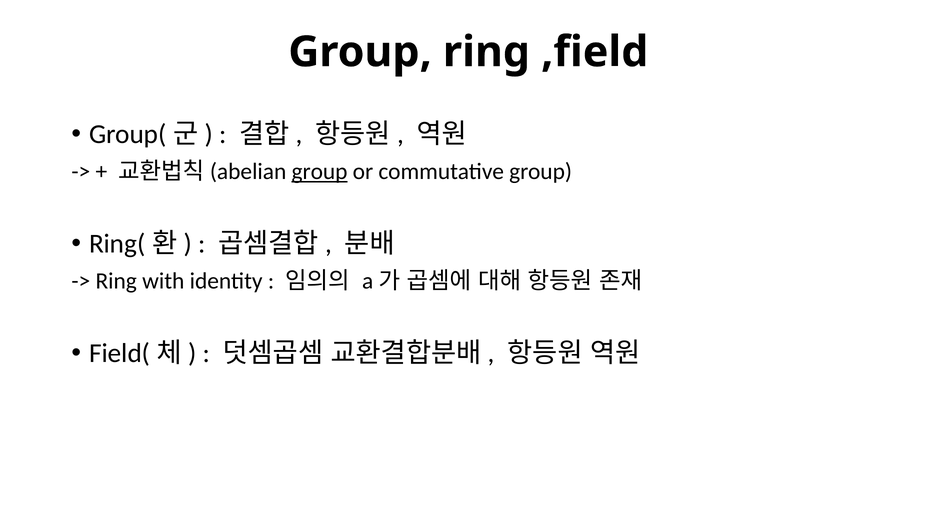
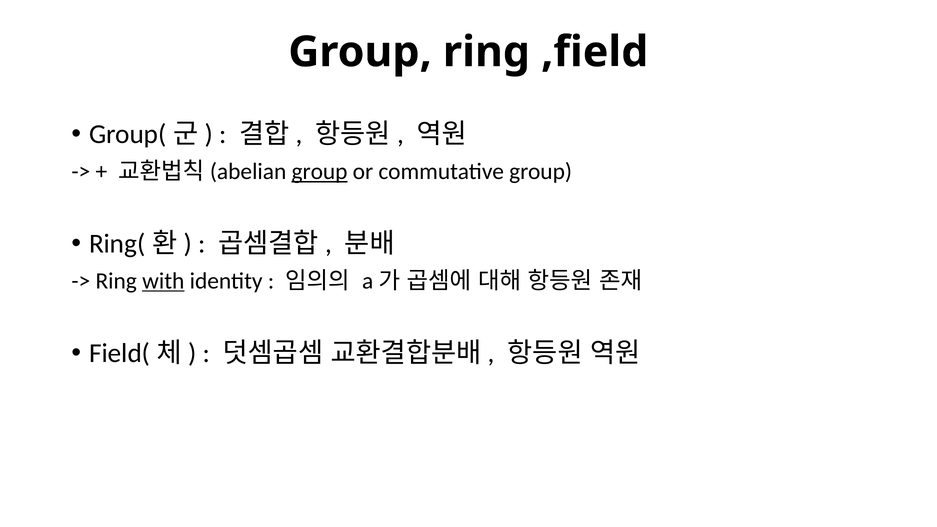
with underline: none -> present (163, 281)
